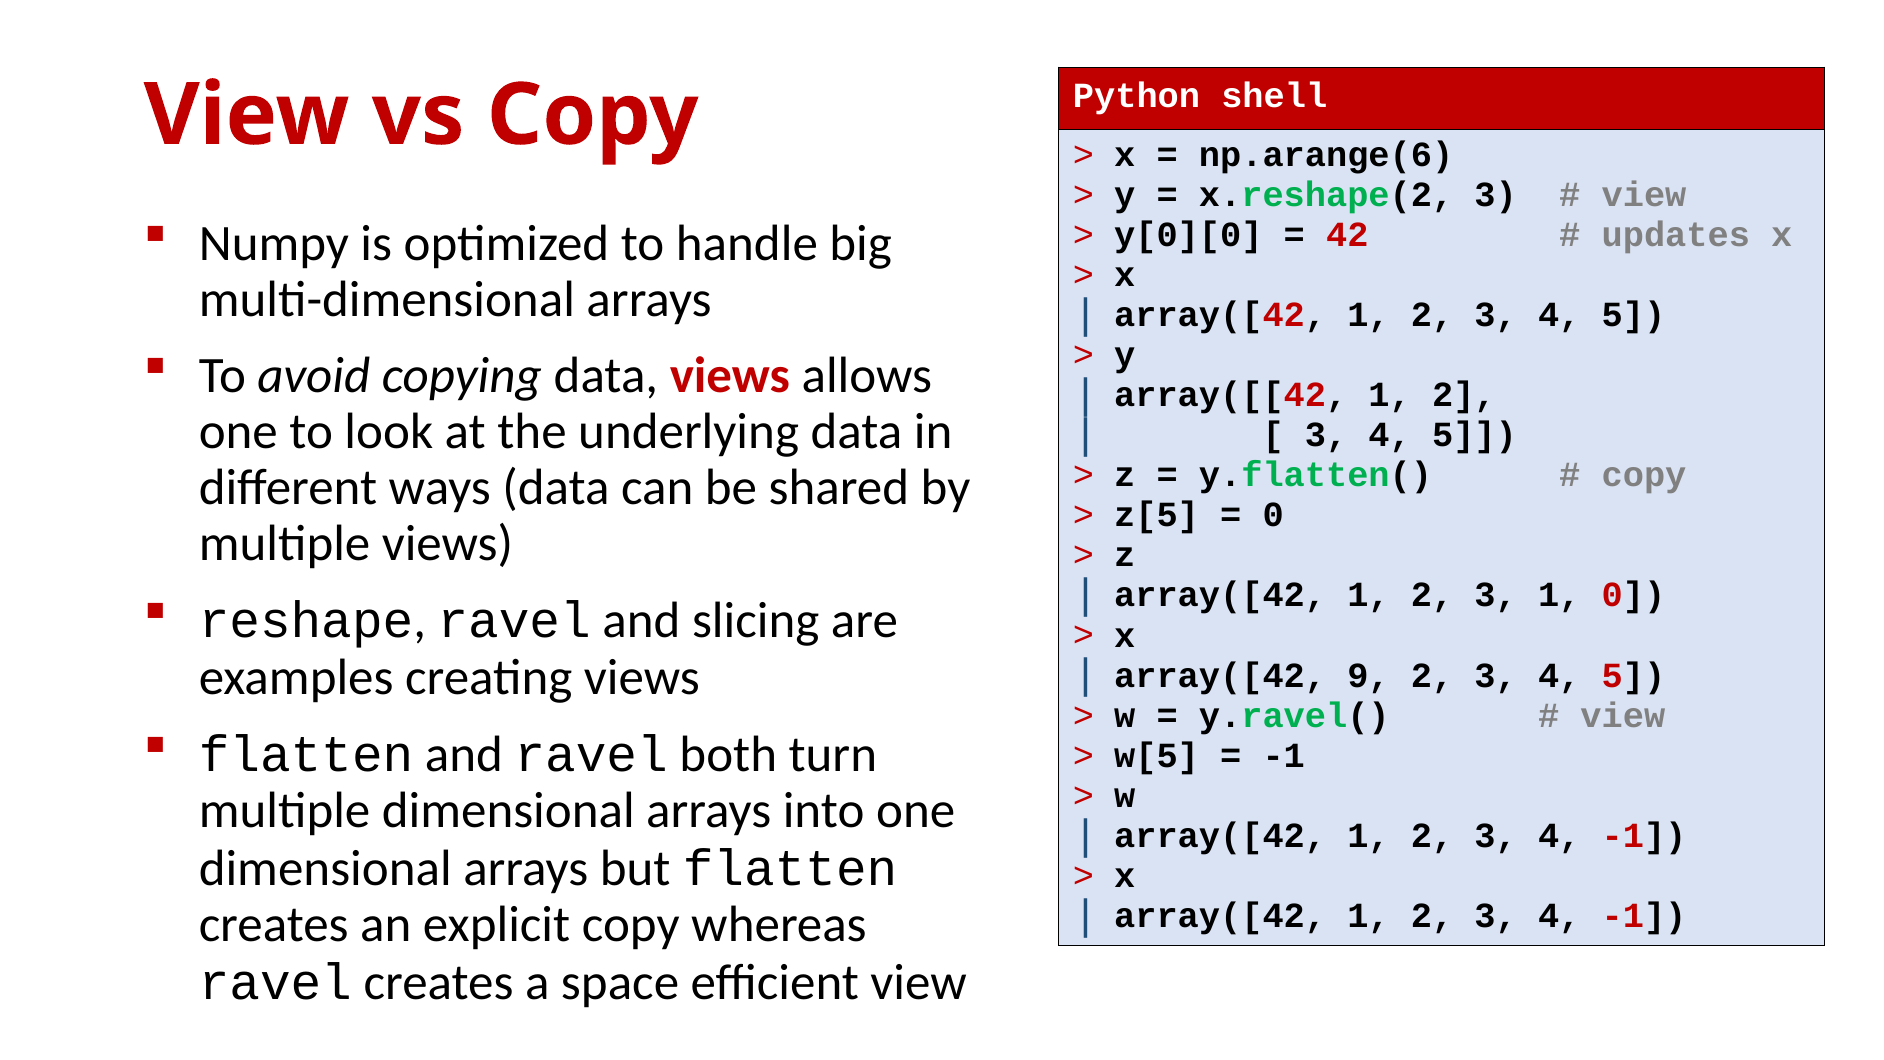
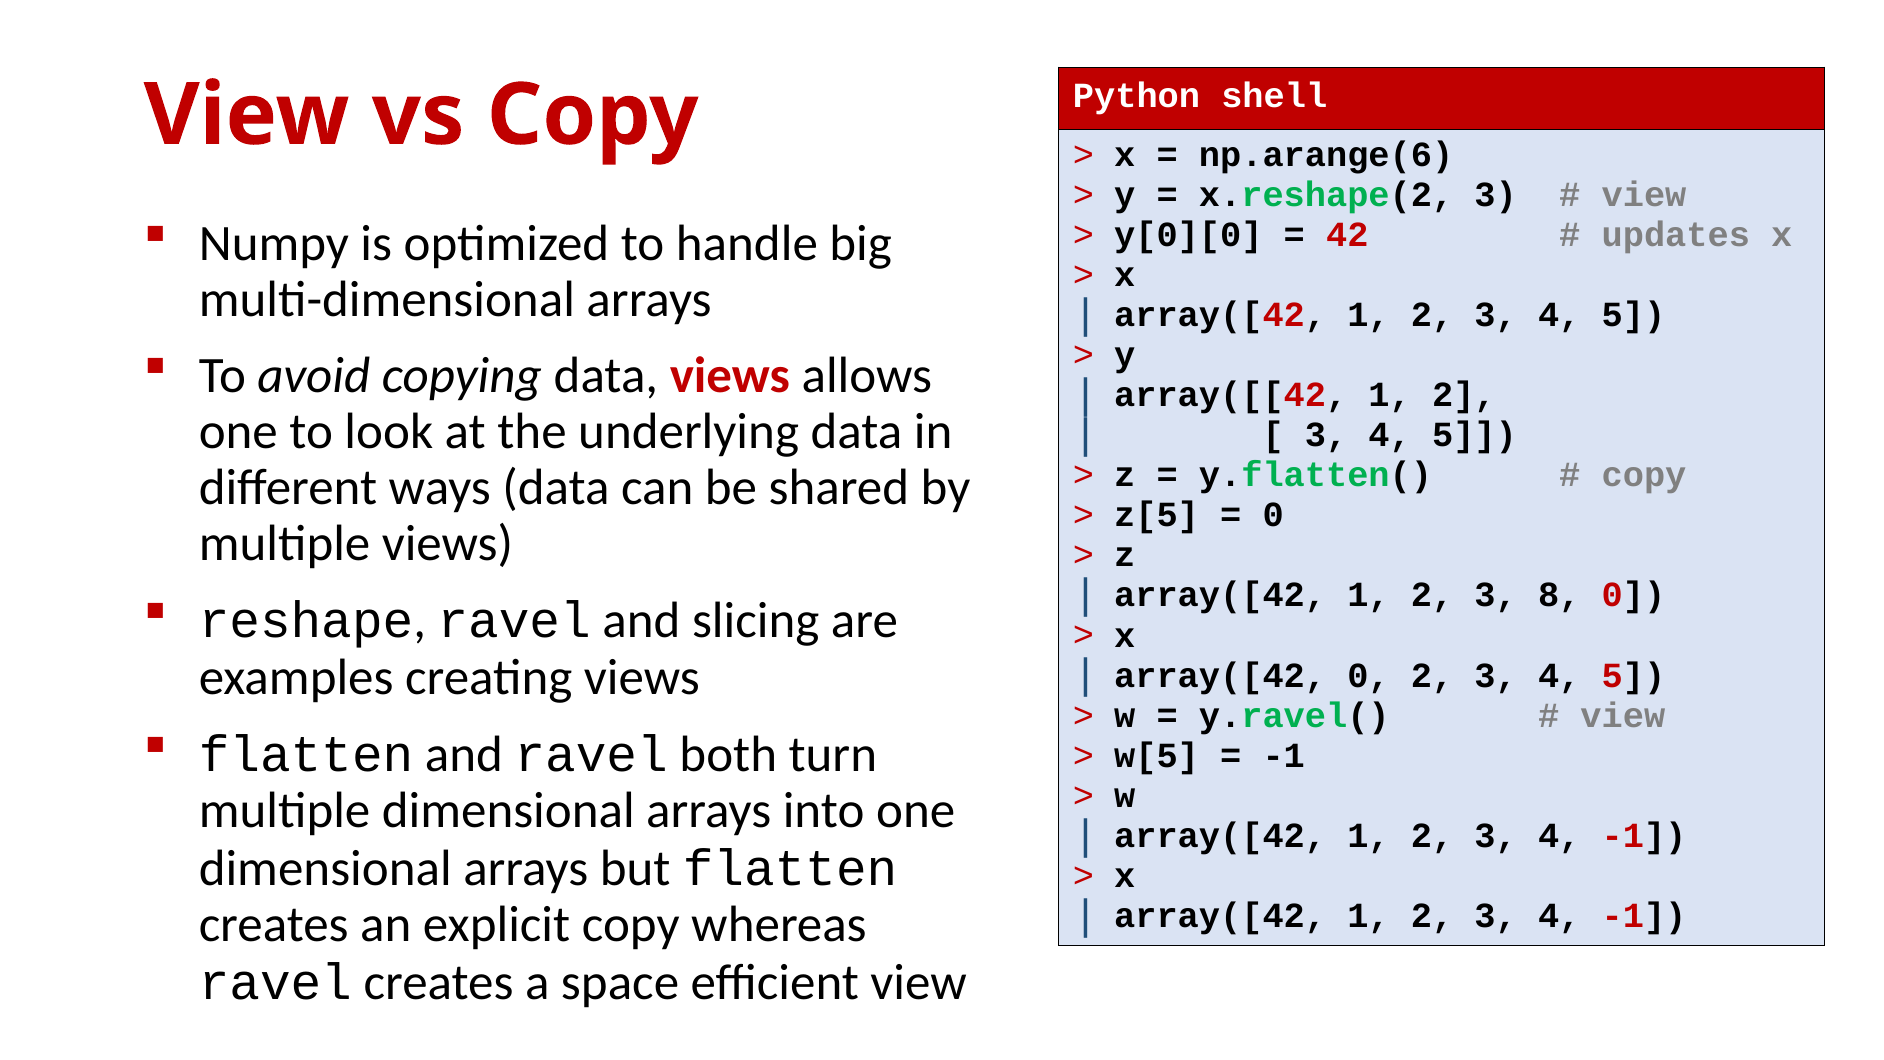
3 1: 1 -> 8 (1559, 595)
array([42 9: 9 -> 0 (1368, 675)
